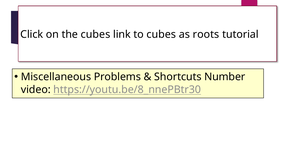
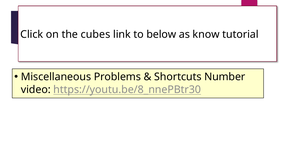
to cubes: cubes -> below (161, 34)
roots: roots -> know (206, 34)
